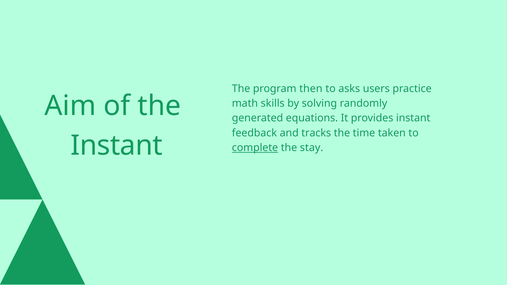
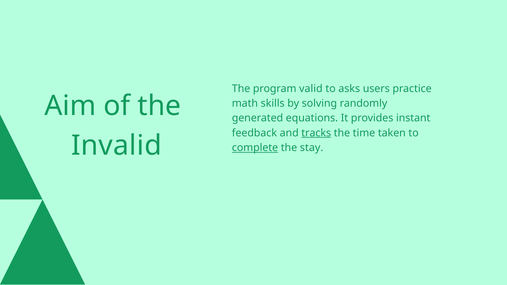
then: then -> valid (311, 89)
tracks underline: none -> present (316, 133)
Instant: Instant -> Invalid (116, 146)
